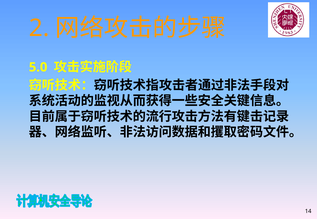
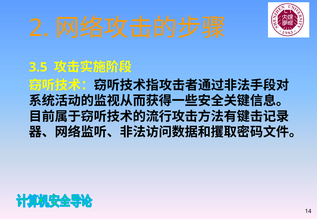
5.0: 5.0 -> 3.5 (38, 67)
